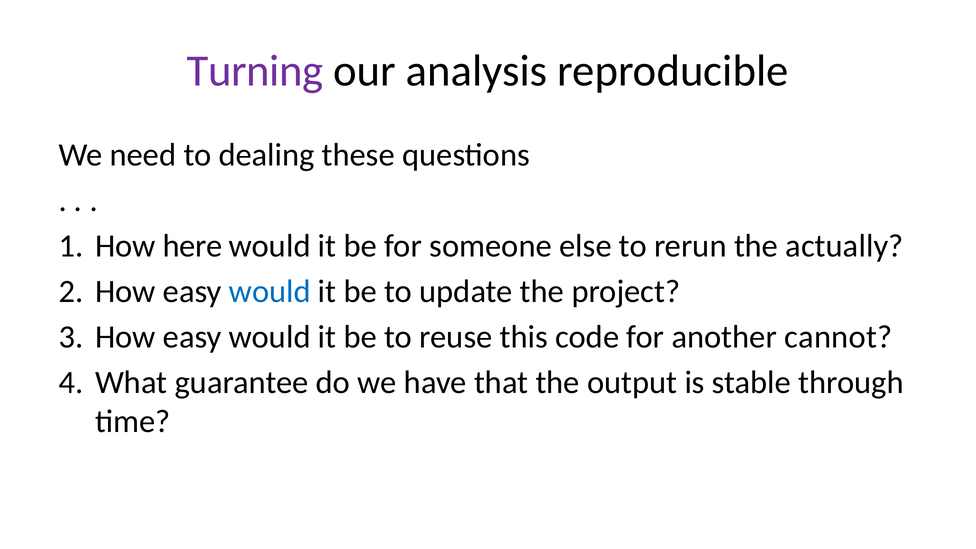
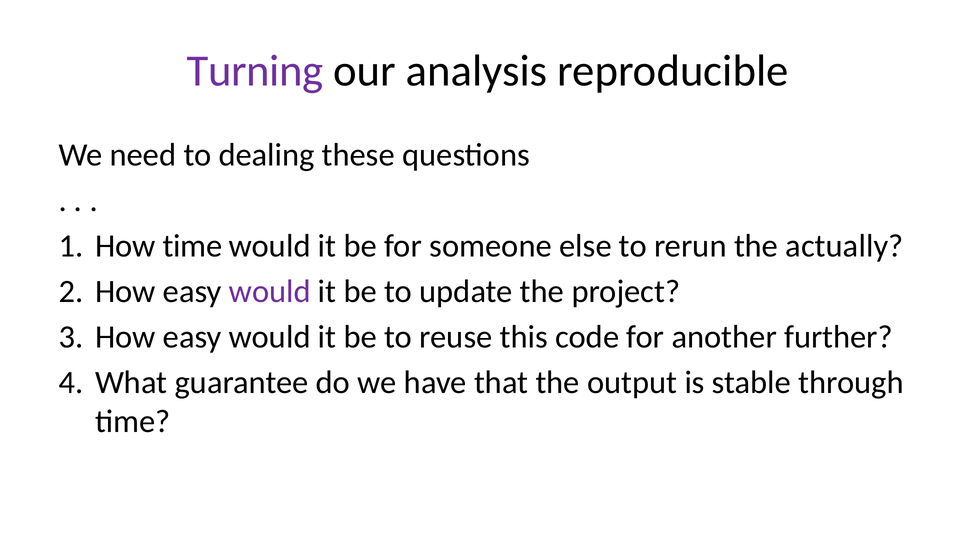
How here: here -> time (192, 246)
would colour: blue -> purple (270, 291)
cannot: cannot -> further (839, 337)
